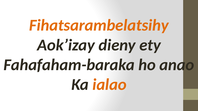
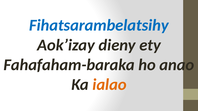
Fihatsarambelatsihy colour: orange -> blue (99, 25)
